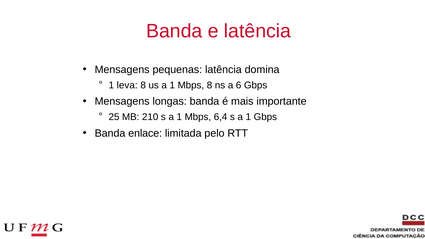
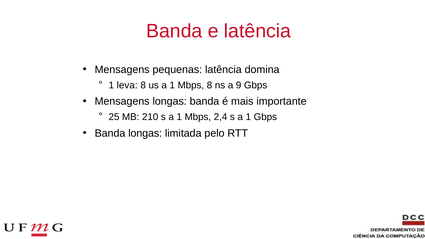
6: 6 -> 9 (239, 85)
6,4: 6,4 -> 2,4 (221, 117)
Banda enlace: enlace -> longas (145, 133)
